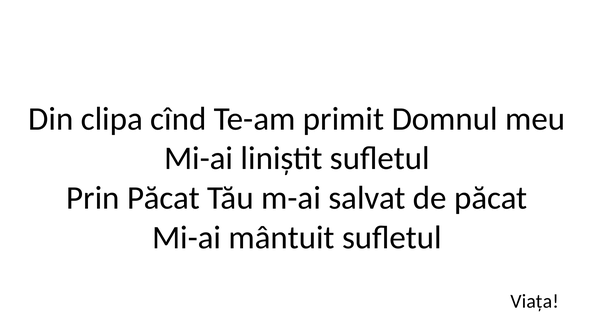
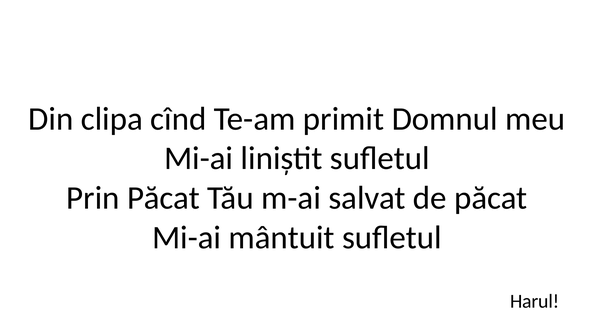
Viața: Viața -> Harul (535, 301)
